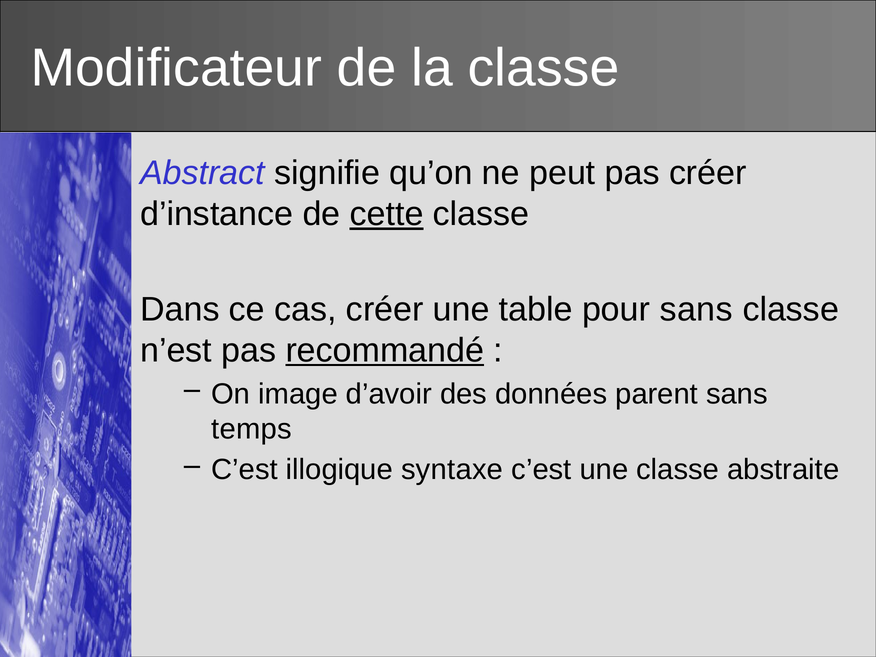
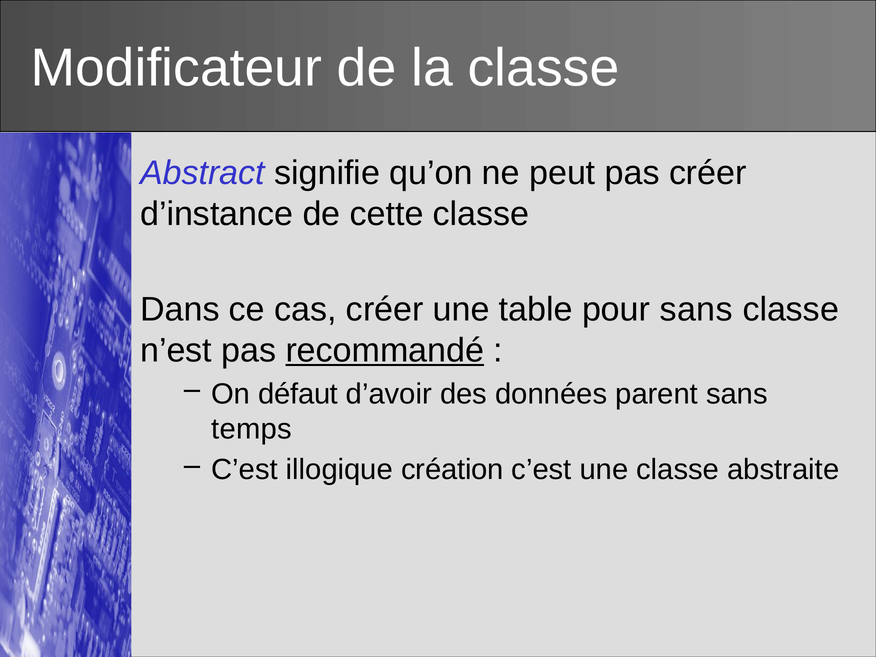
cette underline: present -> none (387, 214)
image: image -> défaut (298, 394)
syntaxe: syntaxe -> création (452, 470)
